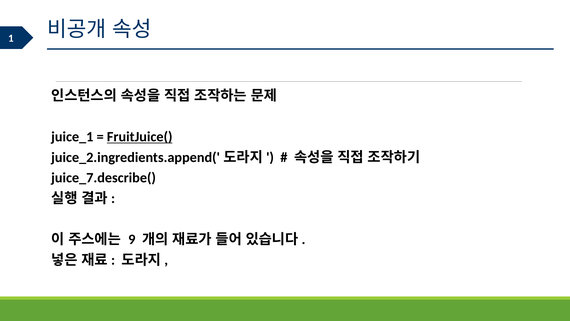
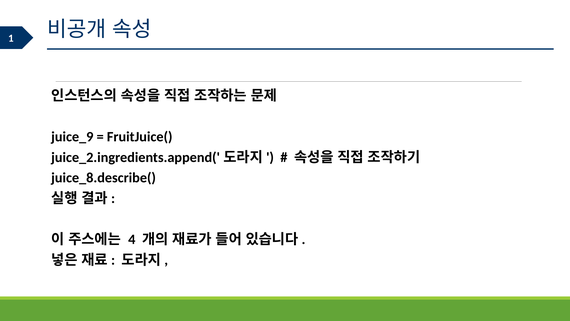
juice_1: juice_1 -> juice_9 (72, 137)
FruitJuice( underline: present -> none (140, 137)
juice_7.describe(: juice_7.describe( -> juice_8.describe( (104, 178)
9: 9 -> 4 (132, 239)
